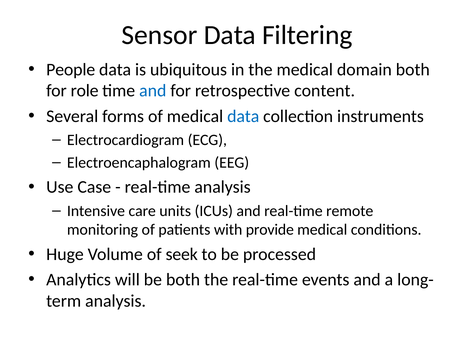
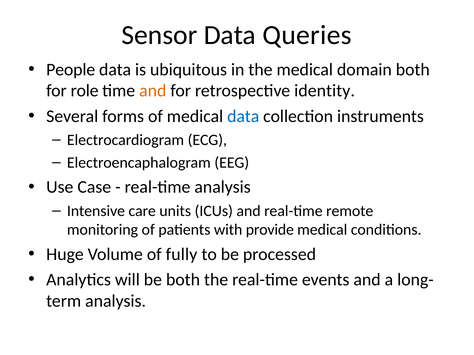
Filtering: Filtering -> Queries (307, 35)
and colour: blue -> orange (153, 91)
content: content -> identity (325, 91)
seek: seek -> fully (182, 255)
